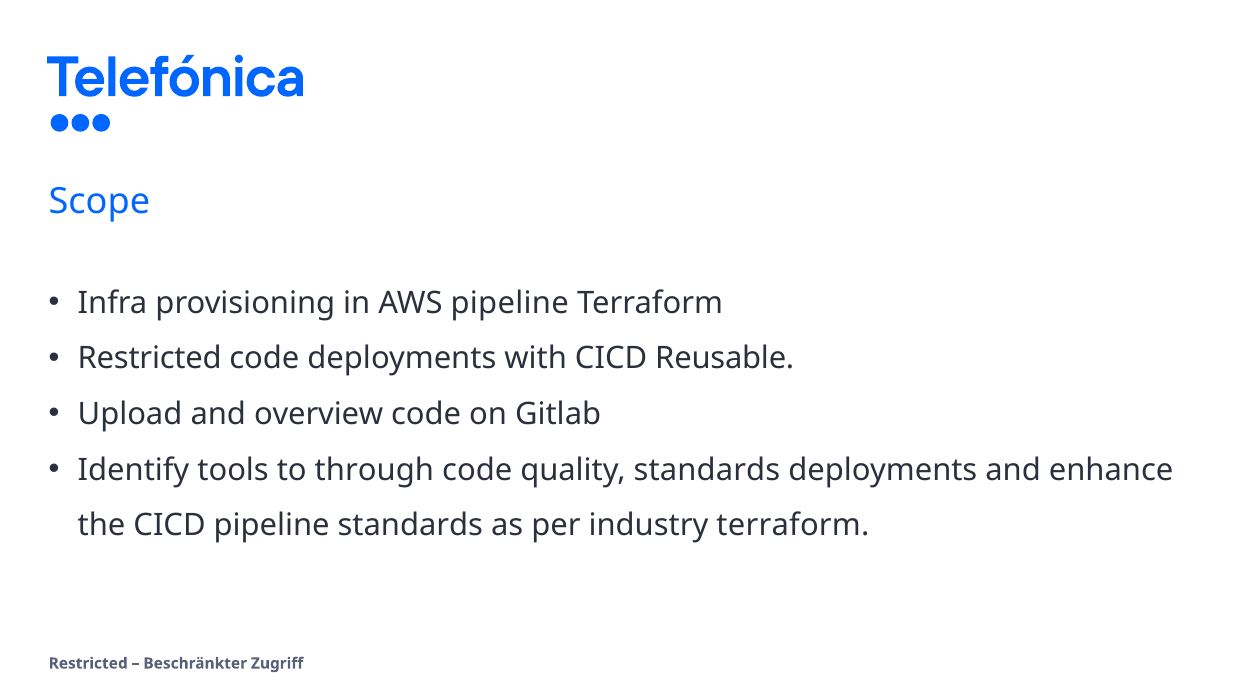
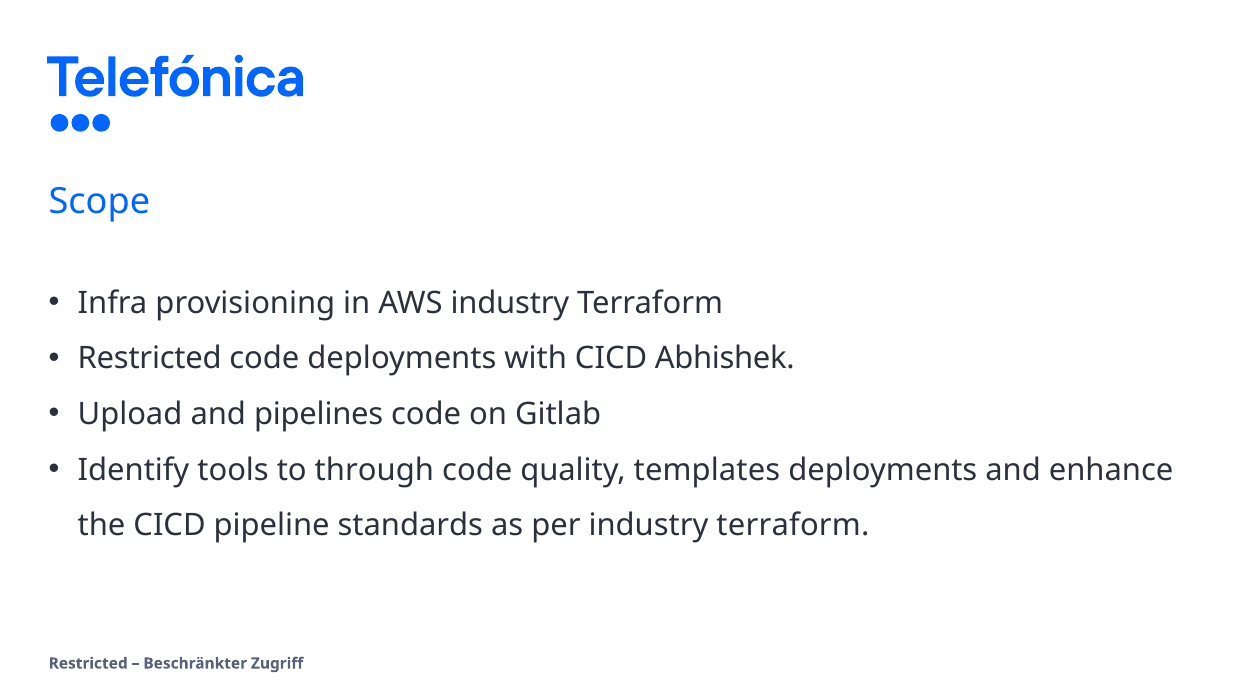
AWS pipeline: pipeline -> industry (510, 303)
Reusable: Reusable -> Abhishek (725, 359)
overview: overview -> pipelines (319, 414)
quality standards: standards -> templates (707, 470)
